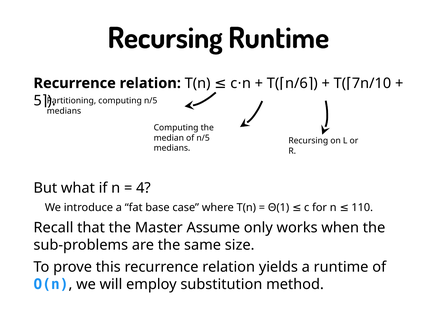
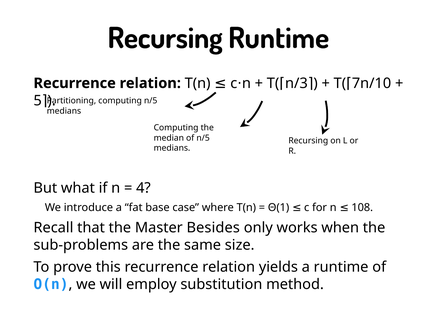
n/6: n/6 -> n/3 (296, 83)
110: 110 -> 108 (362, 207)
Assume: Assume -> Besides (213, 227)
